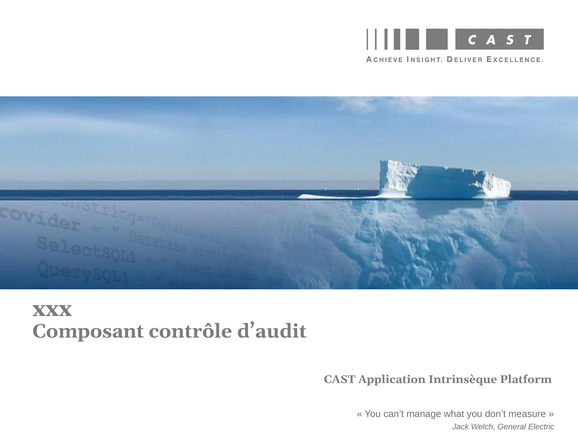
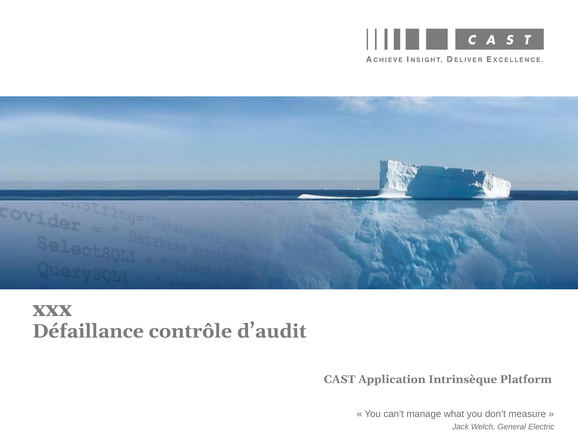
Composant: Composant -> Défaillance (88, 331)
